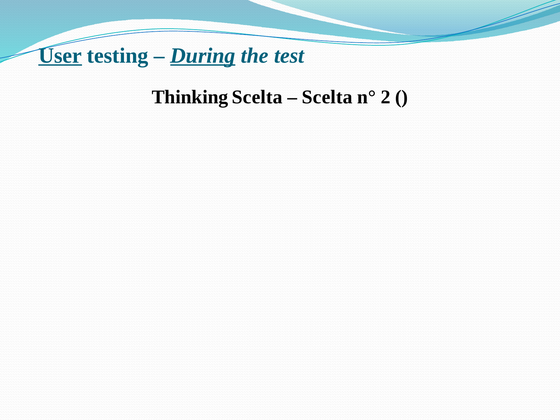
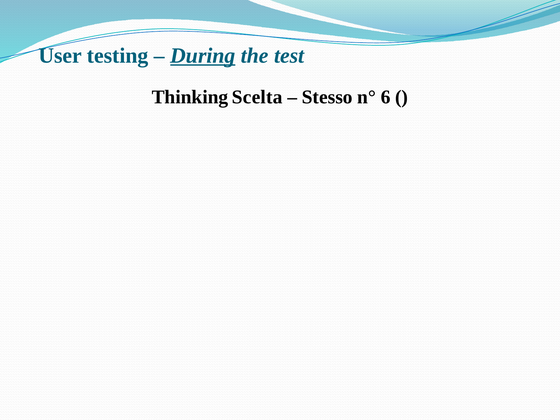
User underline: present -> none (60, 56)
Scelta: Scelta -> Stesso (327, 97)
2: 2 -> 6 (386, 97)
